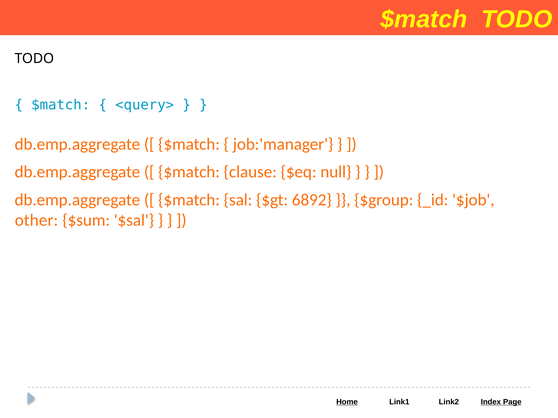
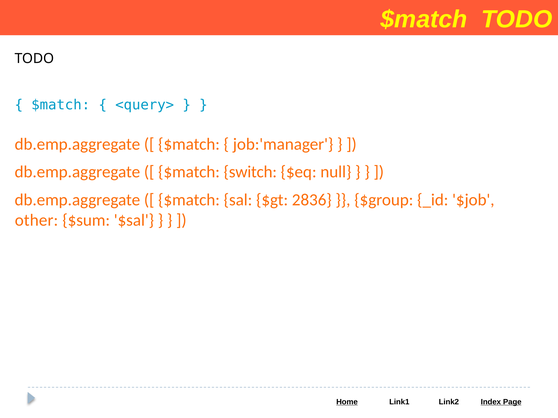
clause: clause -> switch (250, 172)
6892: 6892 -> 2836 (312, 200)
